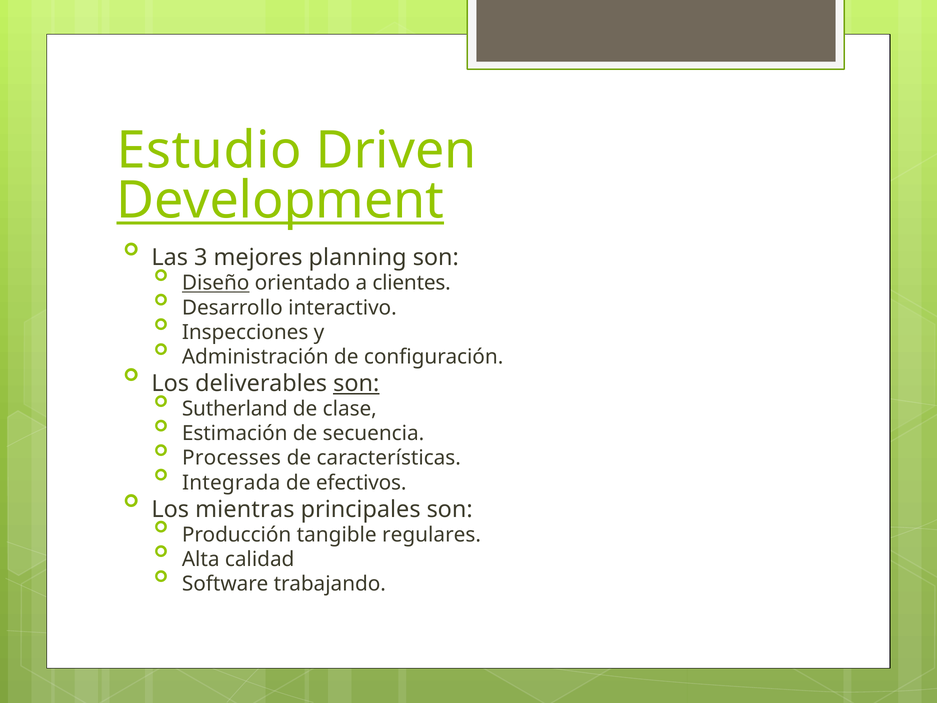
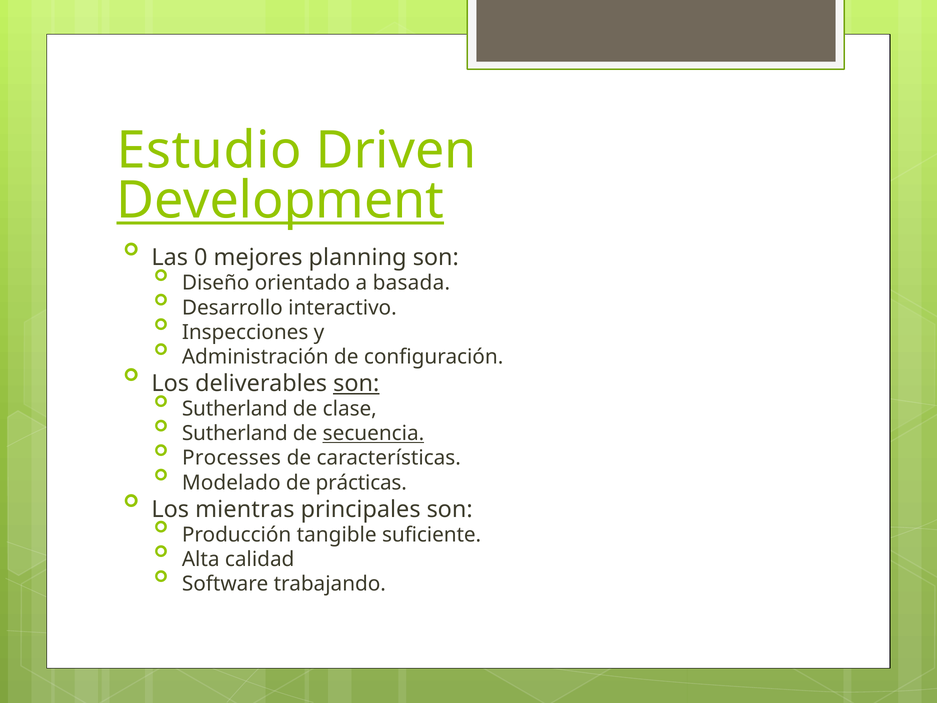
3: 3 -> 0 (201, 258)
Diseño underline: present -> none (216, 283)
clientes: clientes -> basada (411, 283)
Estimación: Estimación -> Sutherland (235, 433)
secuencia underline: none -> present (373, 433)
Integrada: Integrada -> Modelado (231, 482)
efectivos: efectivos -> prácticas (361, 482)
regulares: regulares -> suficiente (432, 535)
